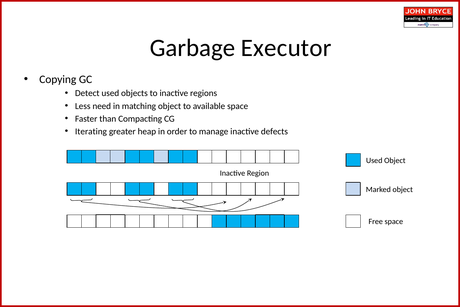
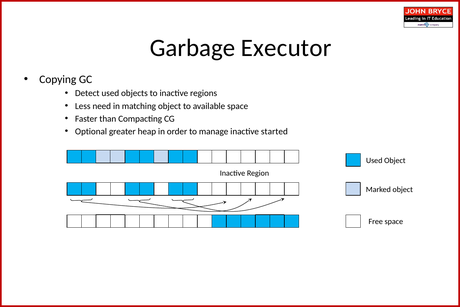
Iterating: Iterating -> Optional (91, 131)
defects: defects -> started (274, 131)
